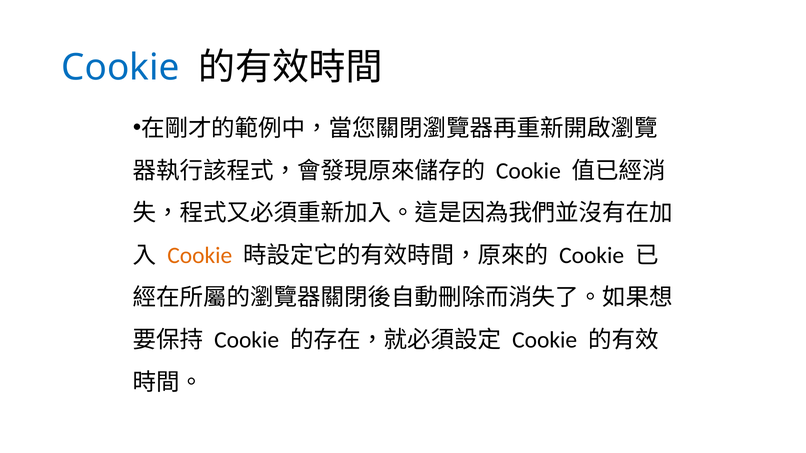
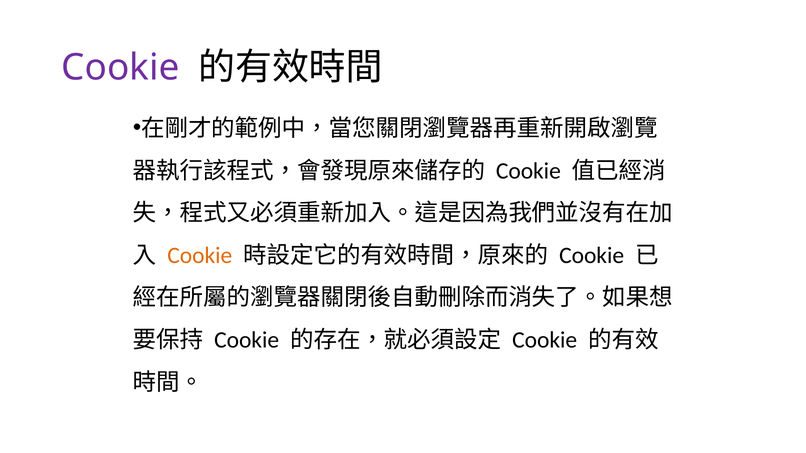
Cookie colour: blue -> purple (120, 68)
